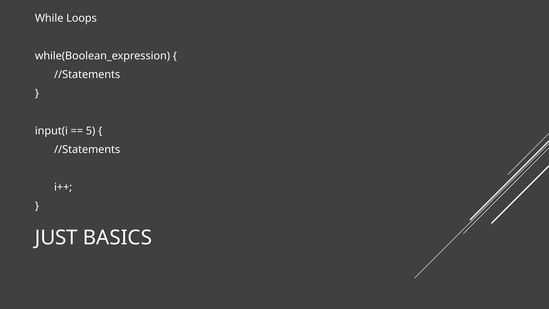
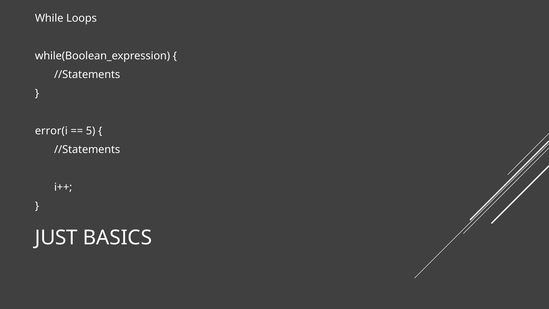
input(i: input(i -> error(i (51, 131)
